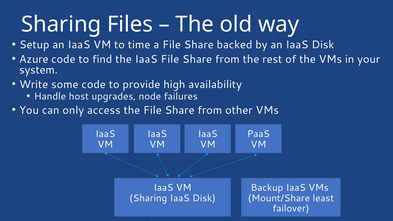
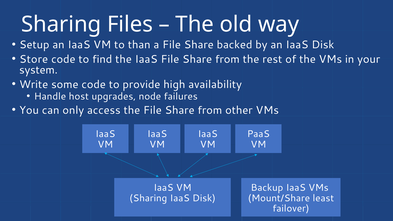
time: time -> than (139, 45)
Azure: Azure -> Store (34, 59)
